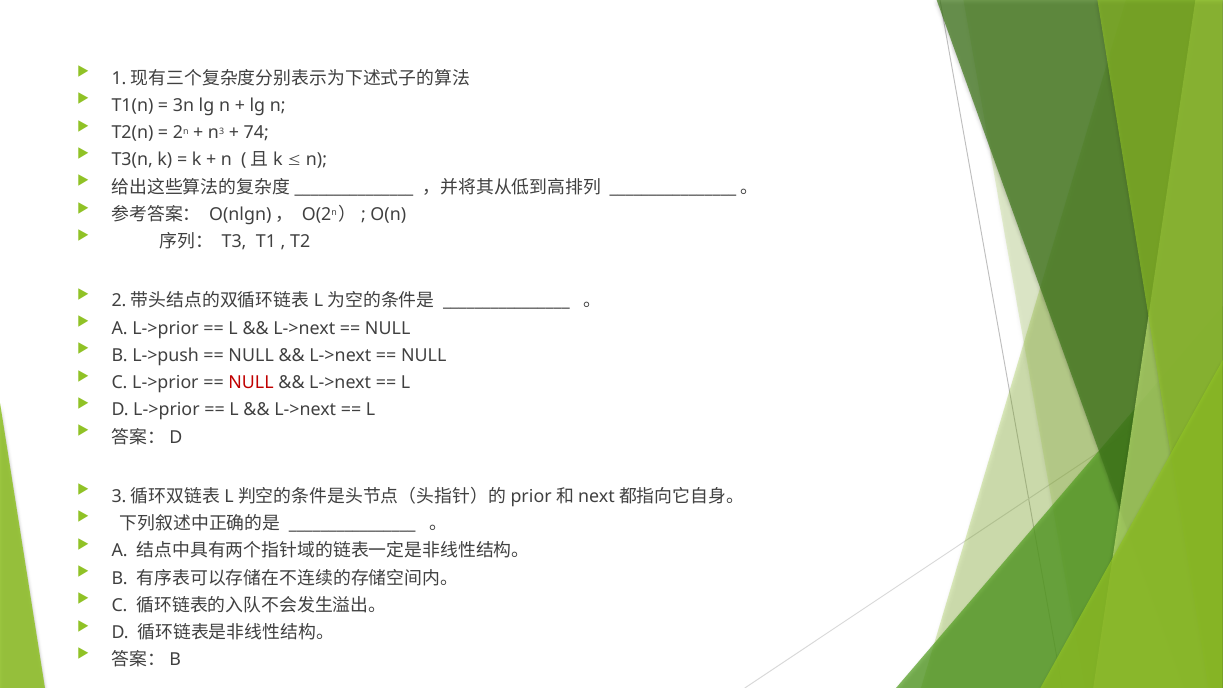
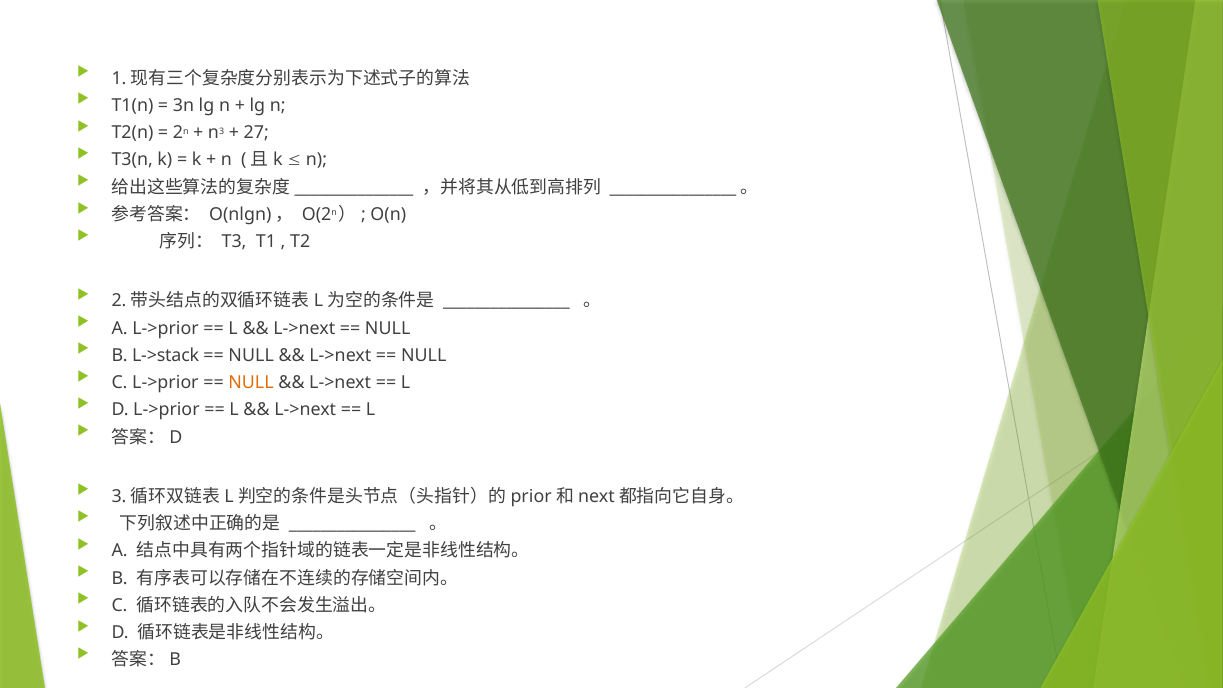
74: 74 -> 27 (256, 133)
L->push: L->push -> L->stack (166, 355)
NULL colour: red -> orange (251, 383)
